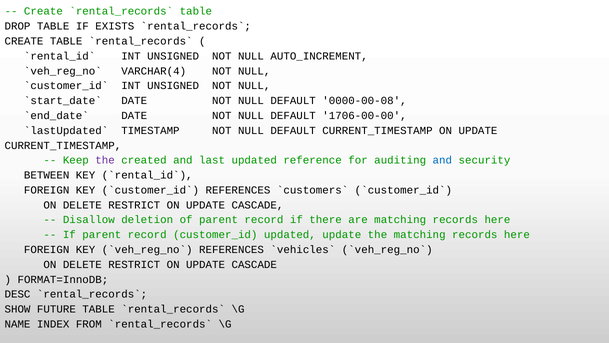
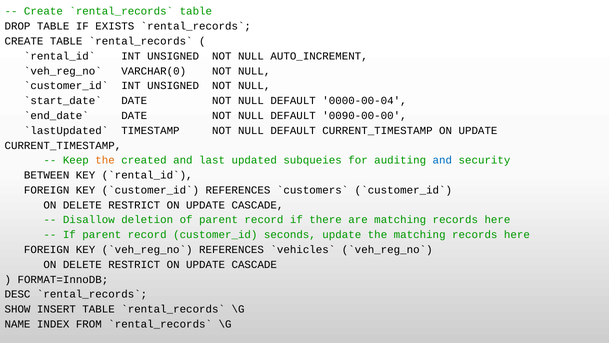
VARCHAR(4: VARCHAR(4 -> VARCHAR(0 (154, 71)
0000-00-08: 0000-00-08 -> 0000-00-04 (364, 101)
1706-00-00: 1706-00-00 -> 0090-00-00 (364, 116)
the colour: purple -> orange (105, 160)
reference: reference -> subqueies (313, 160)
customer_id updated: updated -> seconds (290, 234)
FUTURE: FUTURE -> INSERT (56, 309)
